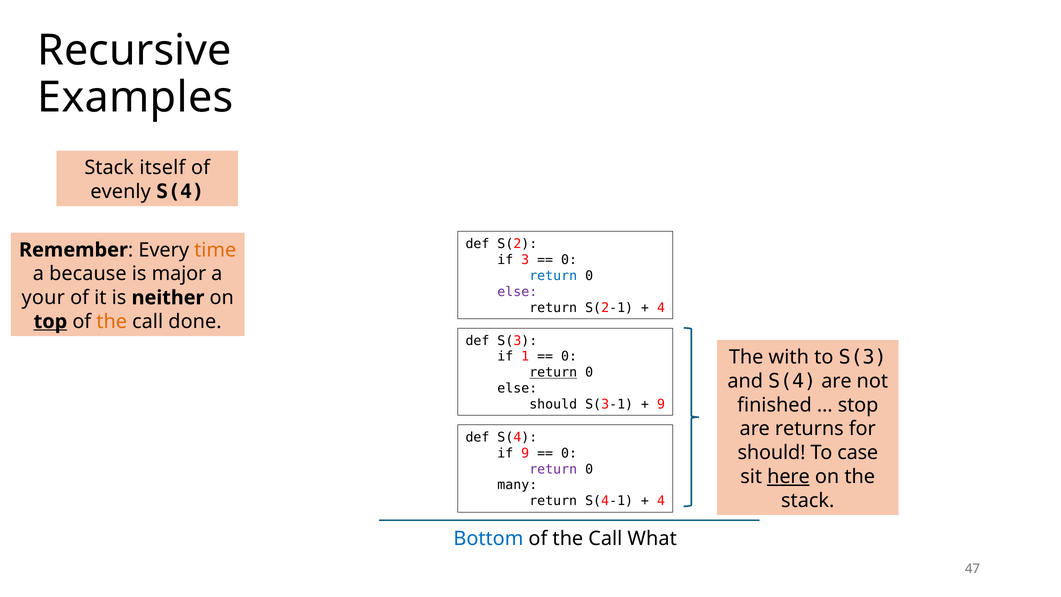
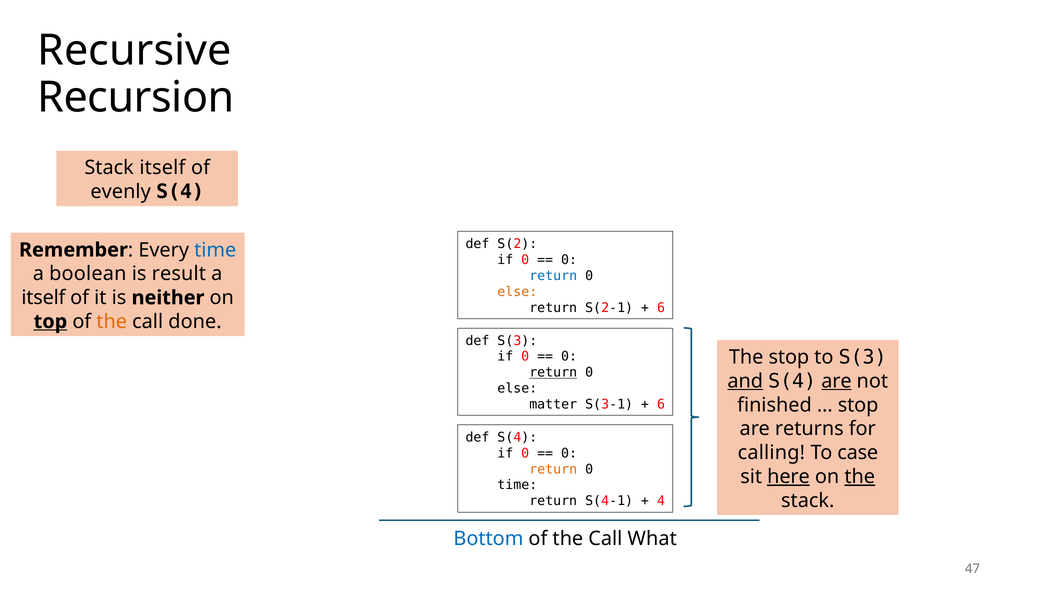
Examples: Examples -> Recursion (136, 97)
time colour: orange -> blue (215, 250)
3: 3 -> 0 (525, 260)
because: because -> boolean (88, 274)
major: major -> result (179, 274)
else colour: purple -> orange (517, 292)
your: your -> itself (43, 298)
4: 4 -> 6 (661, 308)
1: 1 -> 0 (525, 356)
The with: with -> stop (789, 357)
and underline: none -> present (745, 381)
are underline: none -> present (836, 381)
should: should -> matter (553, 404)
9: 9 -> 6 (661, 404)
should: should -> calling (771, 453)
9: 9 -> 0 (525, 453)
return colour: purple -> orange (553, 469)
the underline: none -> present (860, 476)
many: many -> time (517, 485)
